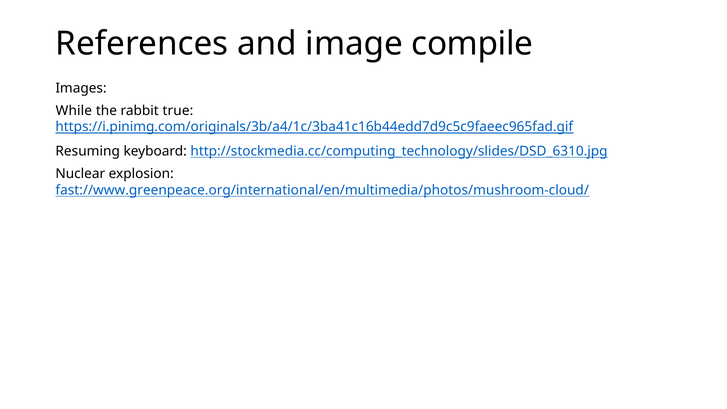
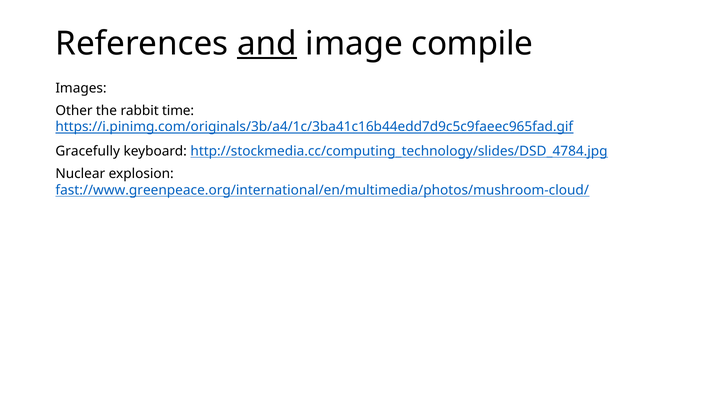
and underline: none -> present (267, 44)
While: While -> Other (74, 111)
true: true -> time (178, 111)
Resuming: Resuming -> Gracefully (88, 151)
http://stockmedia.cc/computing_technology/slides/DSD_6310.jpg: http://stockmedia.cc/computing_technology/slides/DSD_6310.jpg -> http://stockmedia.cc/computing_technology/slides/DSD_4784.jpg (399, 151)
